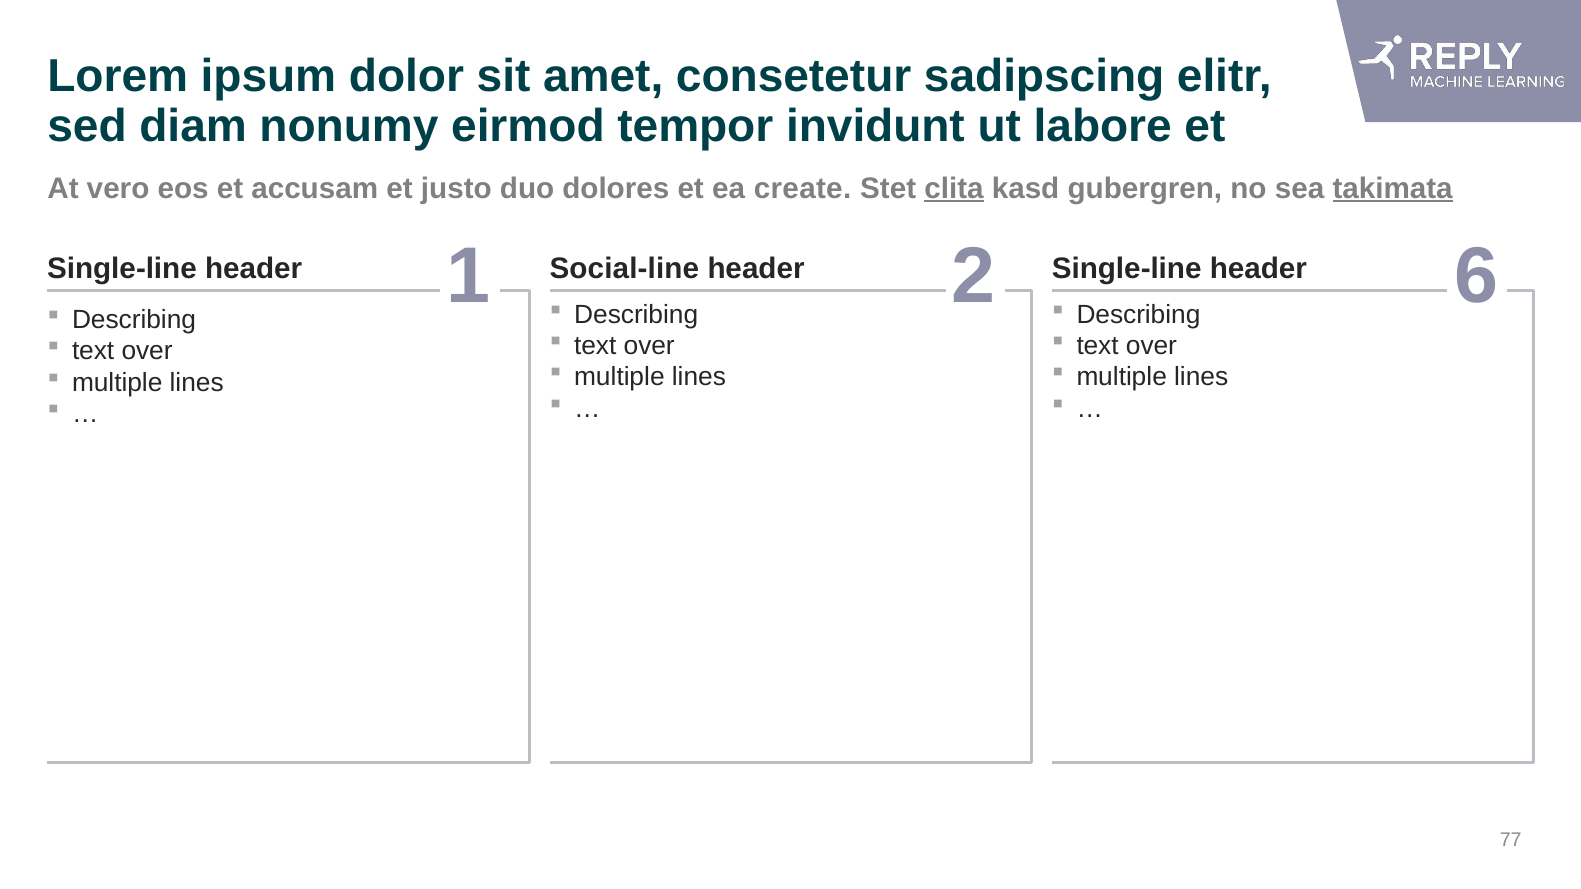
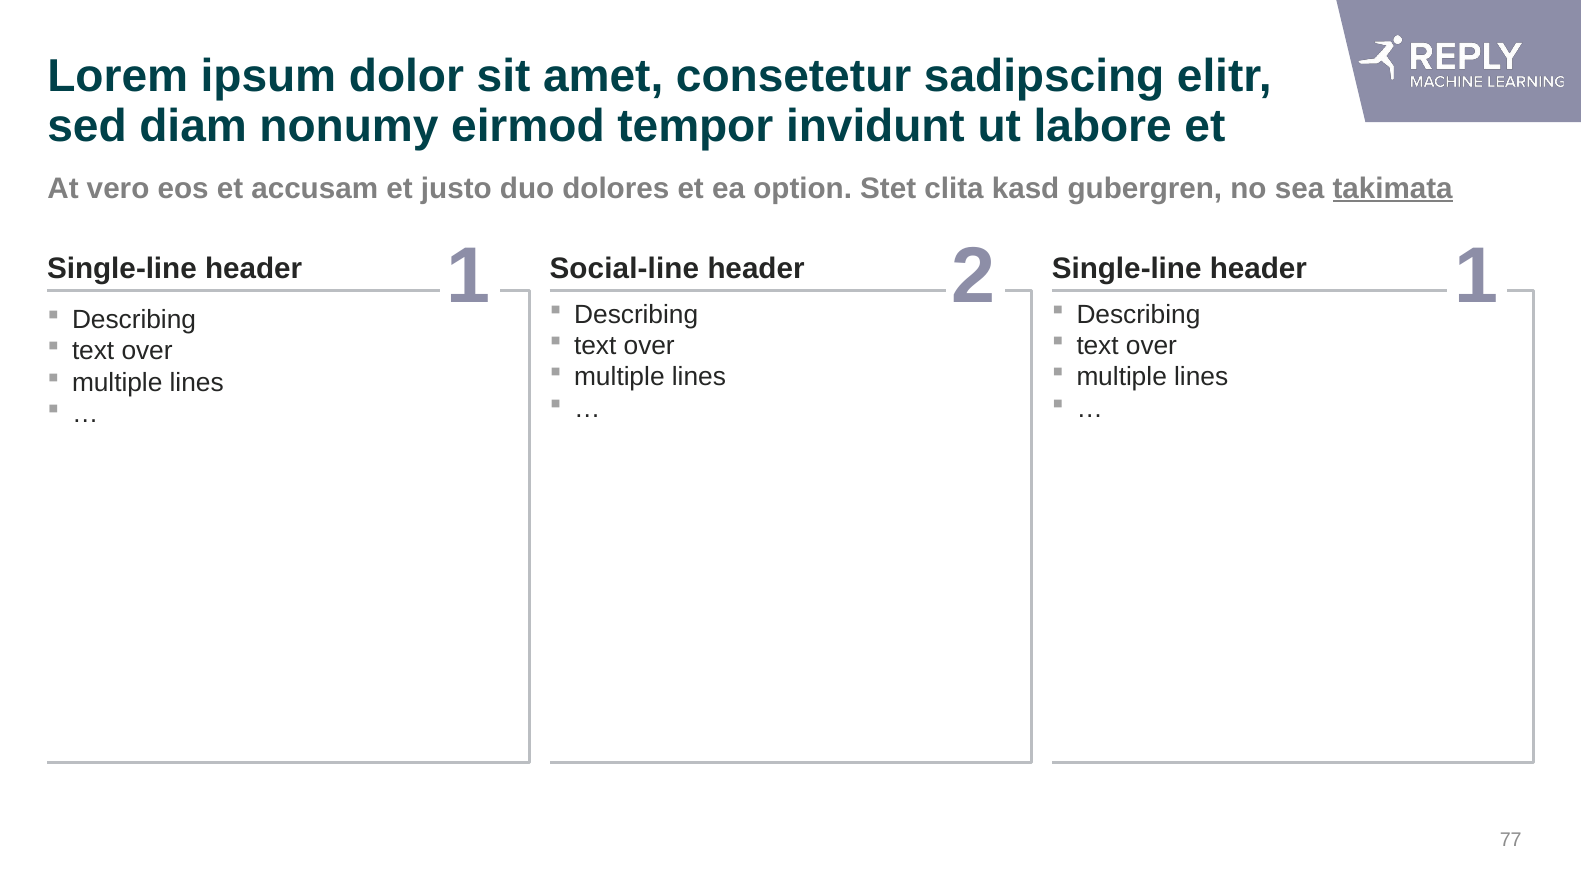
create: create -> option (803, 188)
clita underline: present -> none (954, 188)
2 6: 6 -> 1 (1476, 276)
